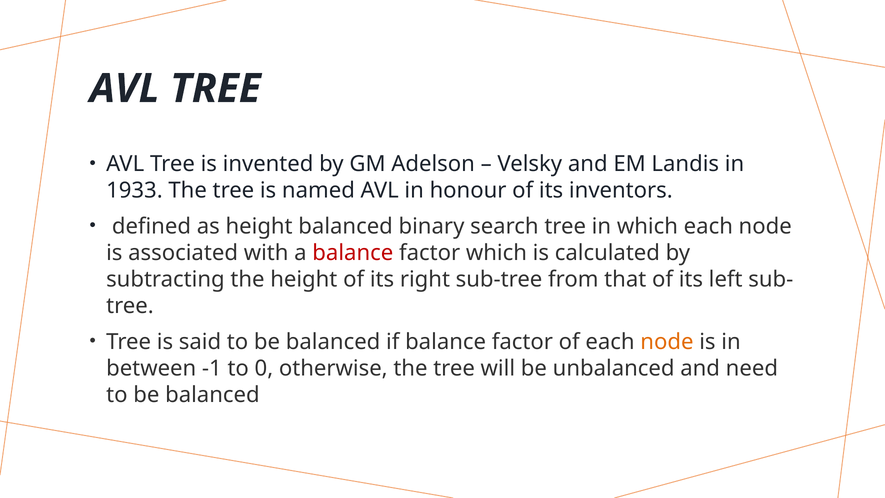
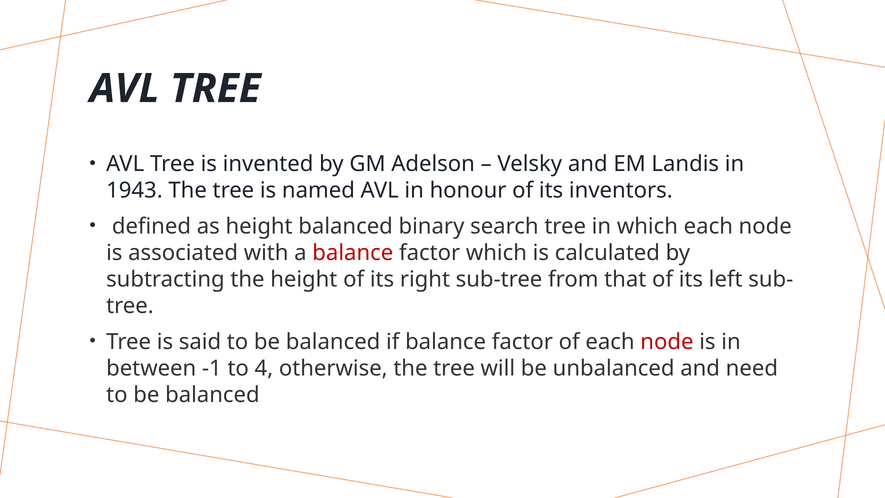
1933: 1933 -> 1943 (134, 191)
node colour: orange -> red (667, 342)
0: 0 -> 4 (264, 368)
